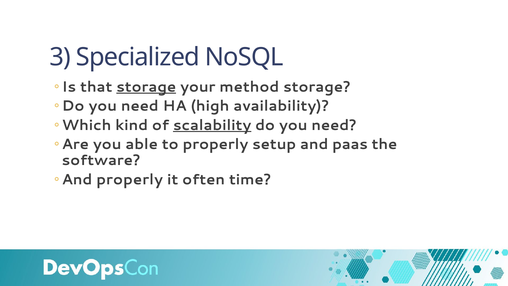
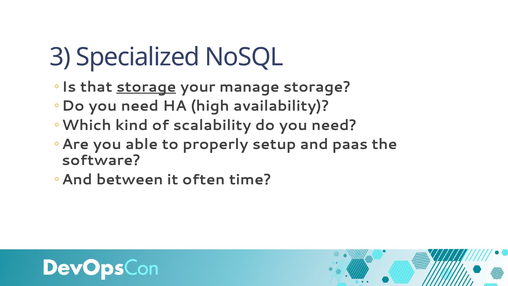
method: method -> manage (249, 87)
scalability underline: present -> none (212, 125)
properly: properly -> between (130, 179)
